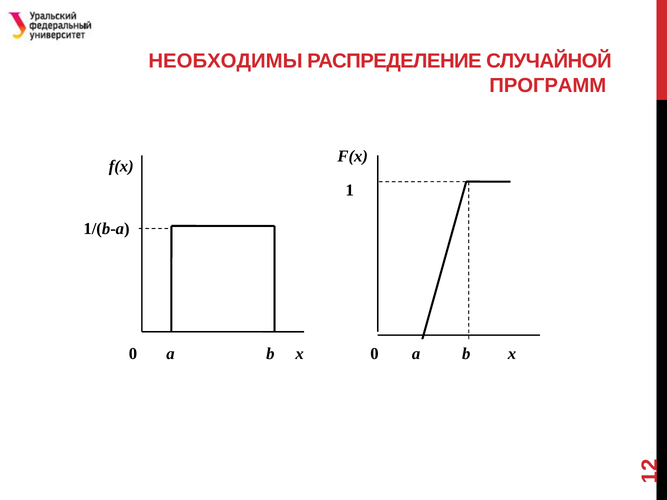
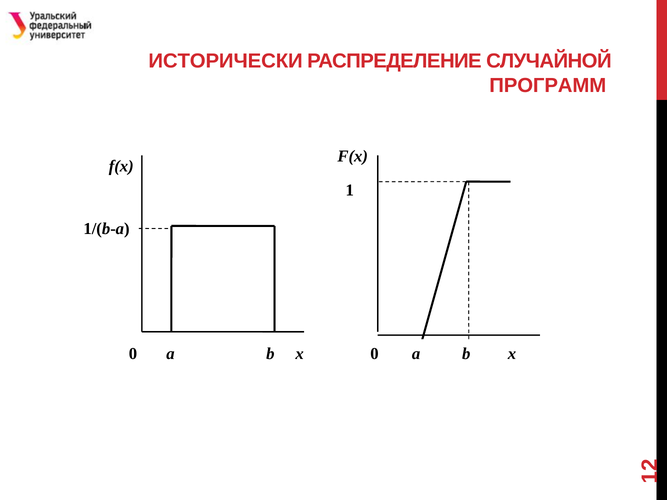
НЕОБХОДИМЫ: НЕОБХОДИМЫ -> ИСТОРИЧЕСКИ (226, 61)
